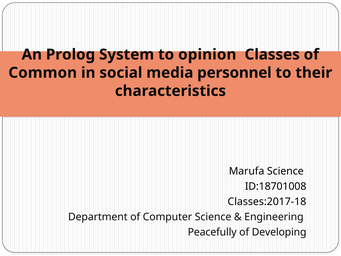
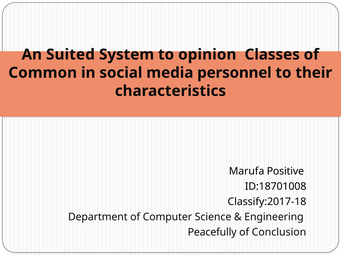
Prolog: Prolog -> Suited (70, 54)
Marufa Science: Science -> Positive (285, 171)
Classes:2017-18: Classes:2017-18 -> Classify:2017-18 (267, 201)
Developing: Developing -> Conclusion (279, 232)
